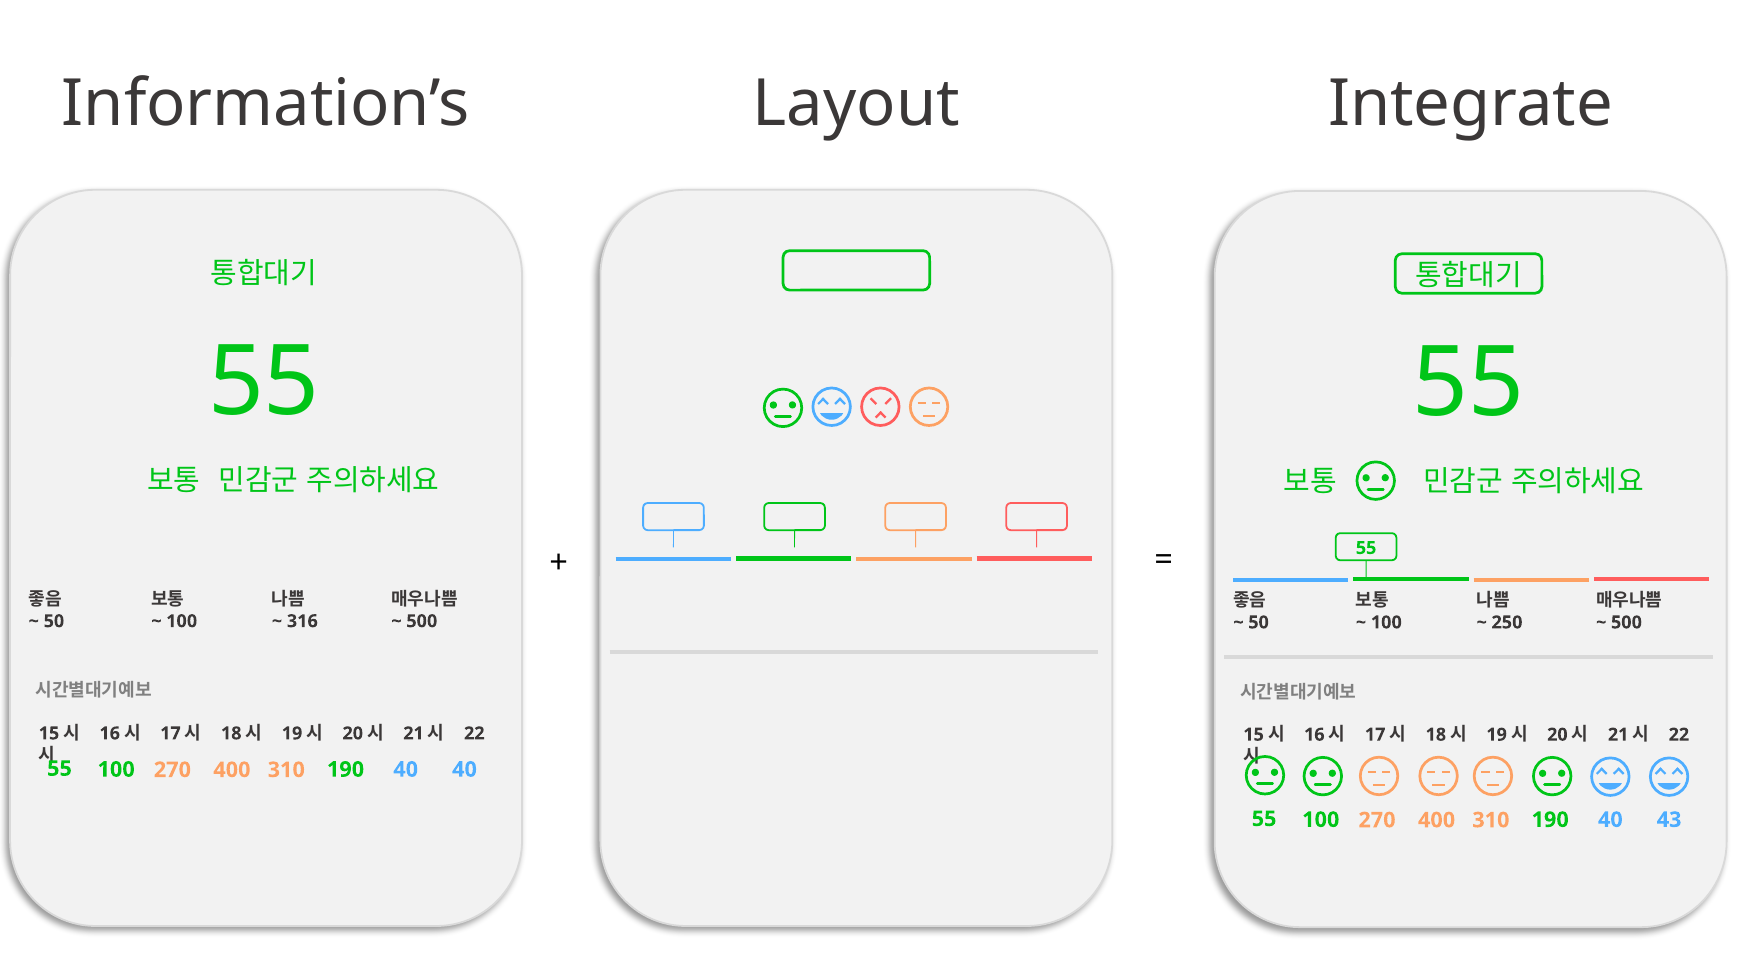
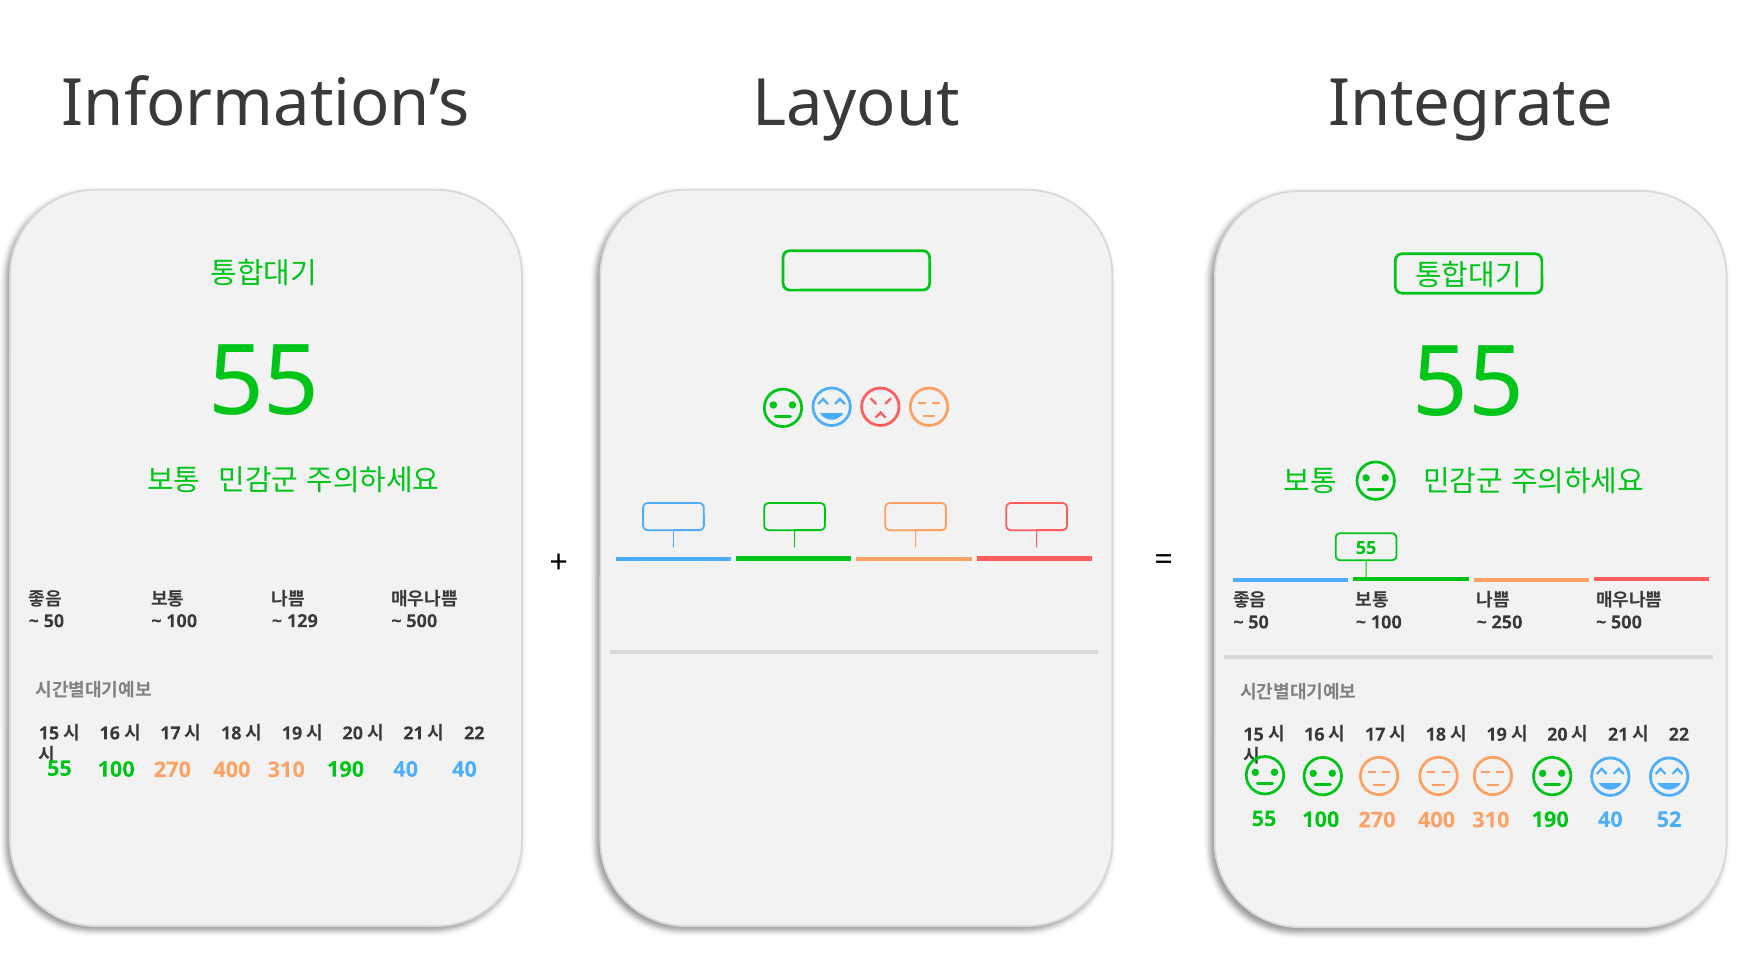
316: 316 -> 129 (302, 621)
43: 43 -> 52 (1669, 819)
